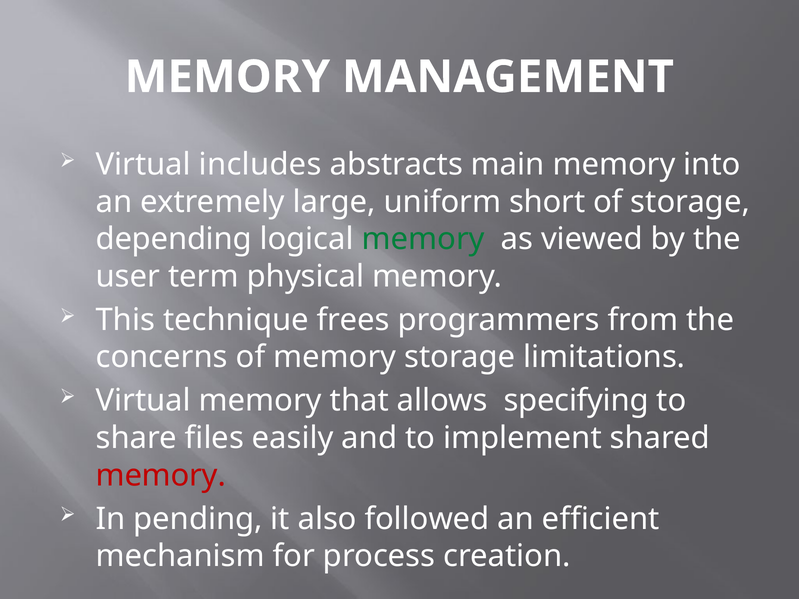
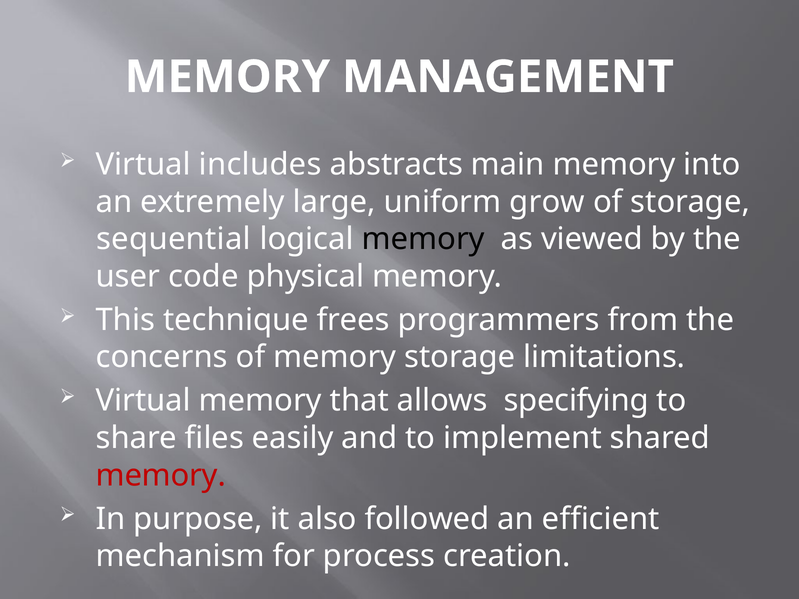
short: short -> grow (547, 202)
depending: depending -> sequential (174, 239)
memory colour: green -> black (423, 239)
term: term -> code (203, 277)
pending: pending -> purpose (198, 519)
